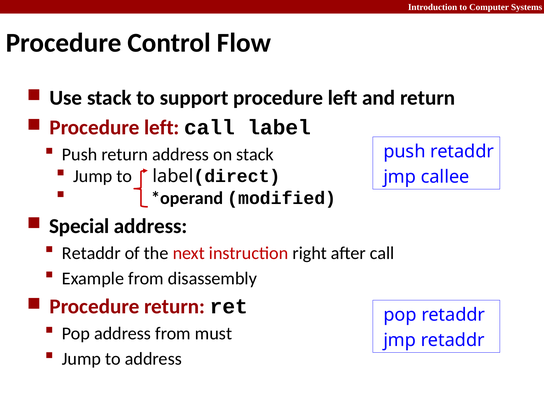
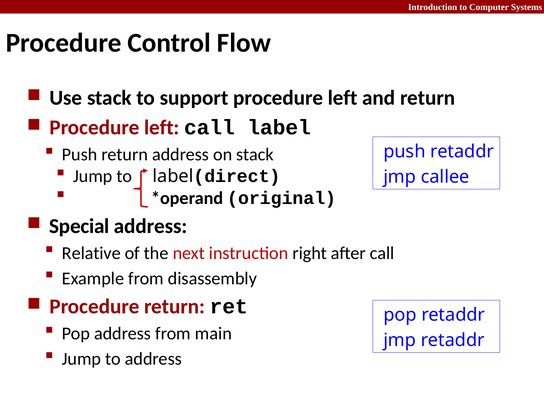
modified: modified -> original (282, 198)
Retaddr: Retaddr -> Relative (91, 253)
must: must -> main (213, 334)
